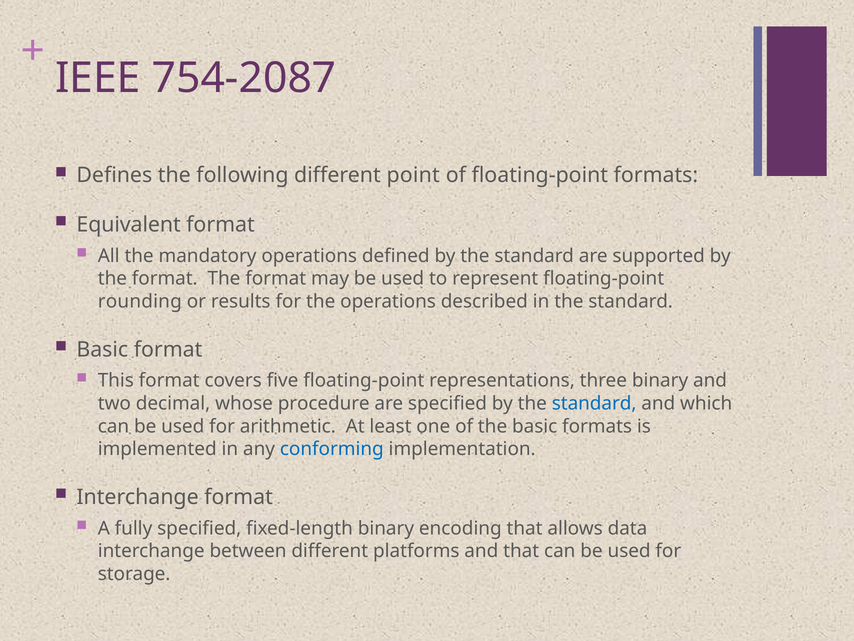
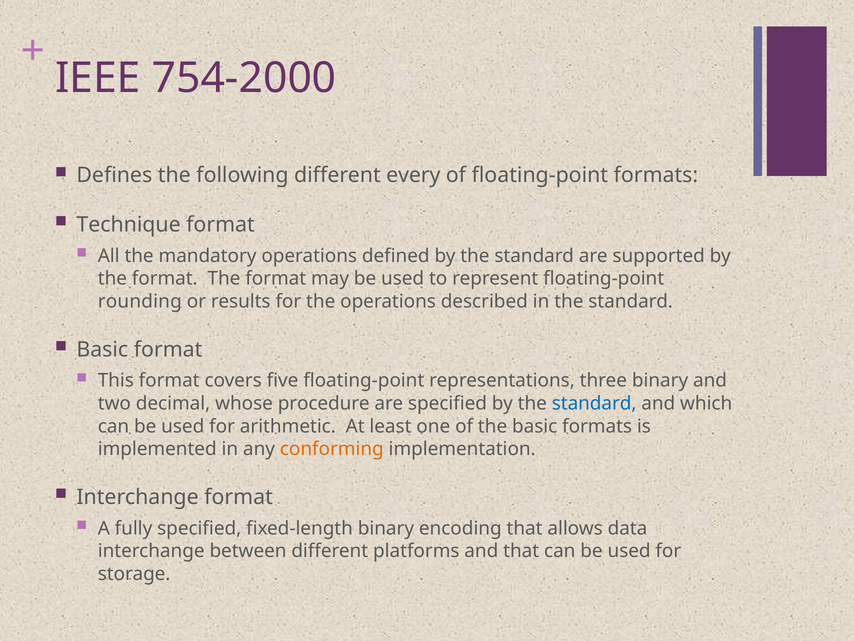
754-2087: 754-2087 -> 754-2000 (244, 78)
point: point -> every (413, 175)
Equivalent: Equivalent -> Technique (129, 225)
conforming colour: blue -> orange (332, 449)
